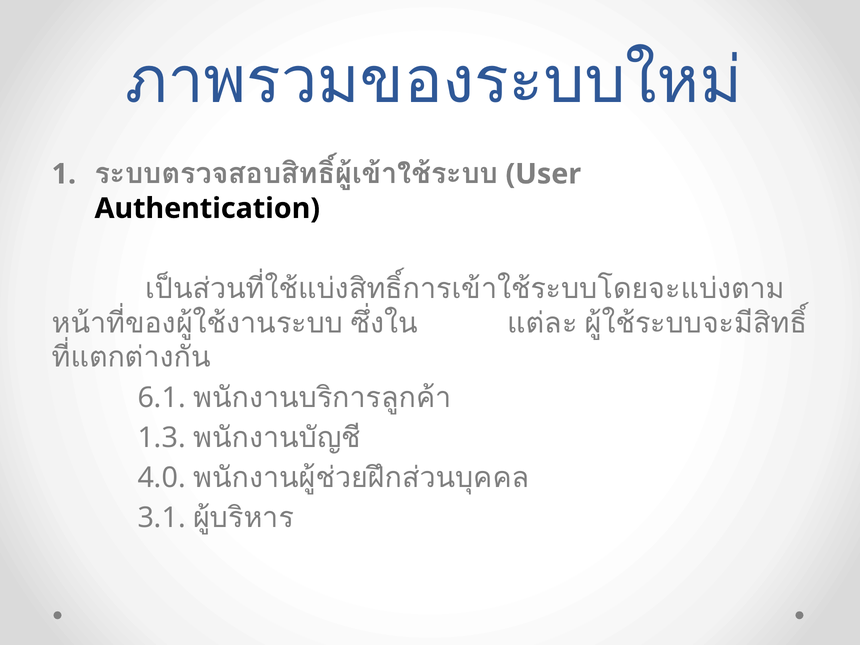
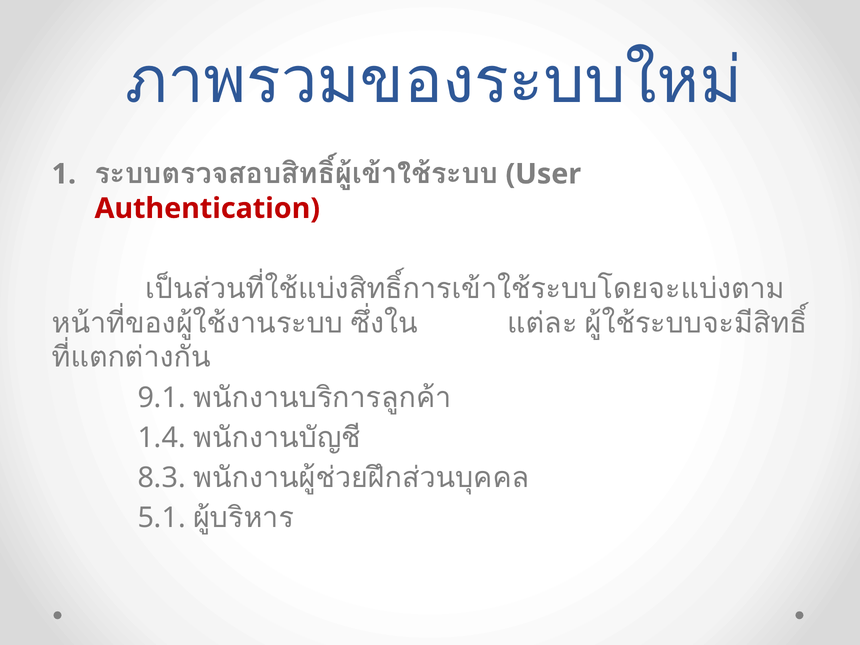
Authentication colour: black -> red (207, 208)
6.1: 6.1 -> 9.1 (162, 398)
1.3: 1.3 -> 1.4 (162, 438)
4.0: 4.0 -> 8.3 (162, 478)
3.1: 3.1 -> 5.1 (162, 518)
